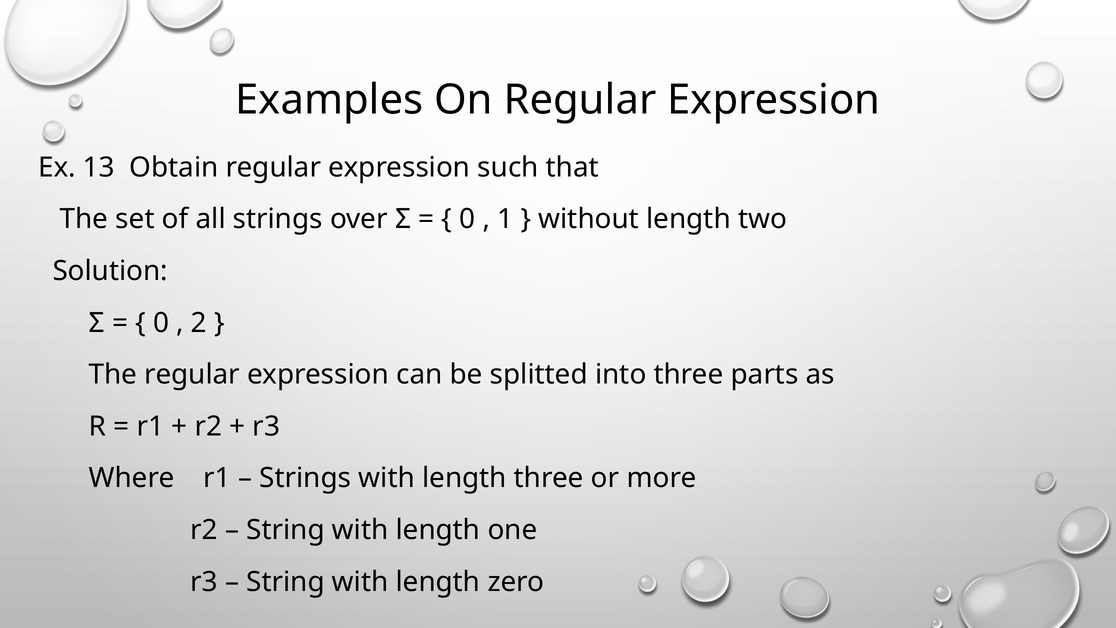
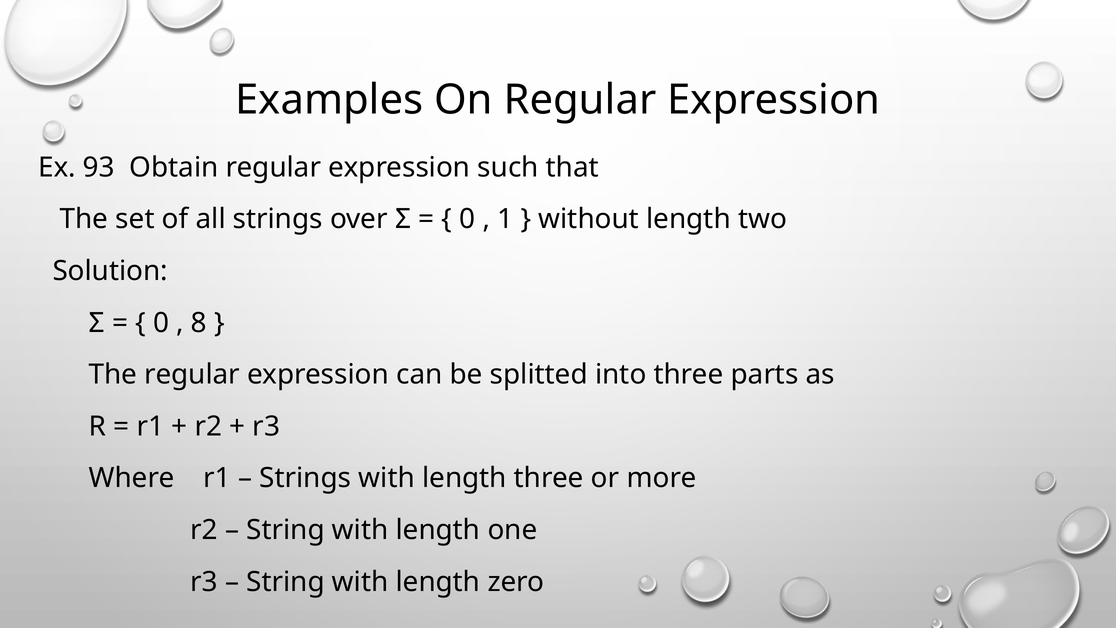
13: 13 -> 93 (99, 167)
2: 2 -> 8 (199, 323)
